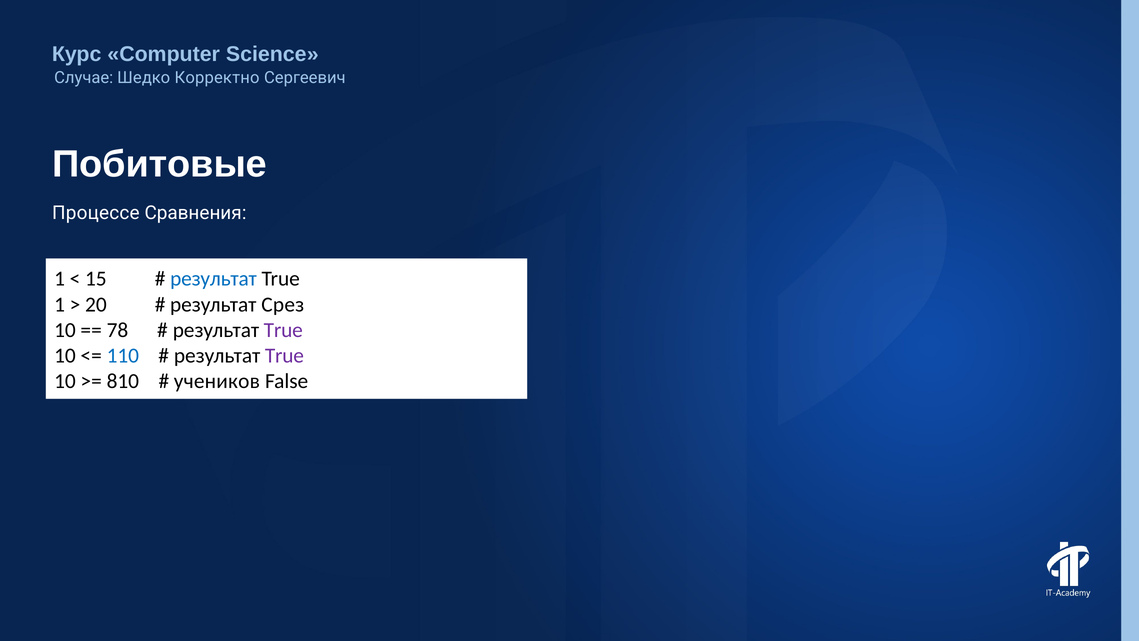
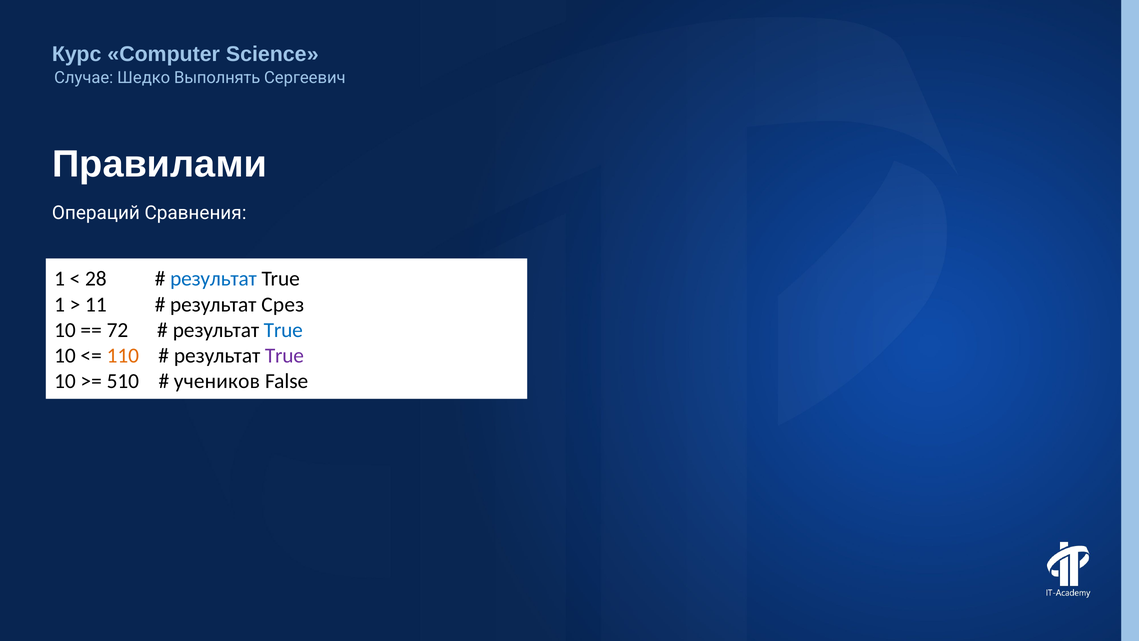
Корректно: Корректно -> Выполнять (217, 78)
Побитовые: Побитовые -> Правилами (160, 164)
Процессе: Процессе -> Операций (96, 213)
15: 15 -> 28 (96, 279)
20: 20 -> 11 (96, 304)
78: 78 -> 72 (117, 330)
True colour: purple -> blue (283, 330)
110 colour: blue -> orange (123, 356)
810: 810 -> 510 (123, 381)
